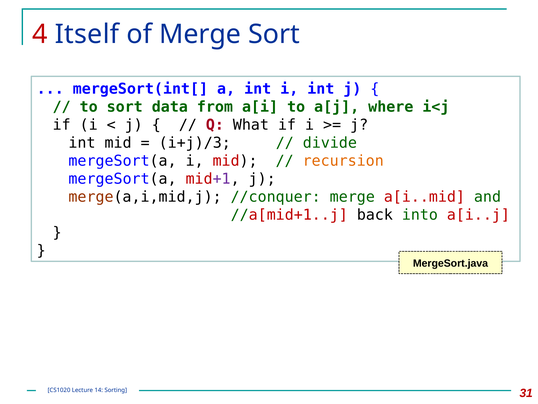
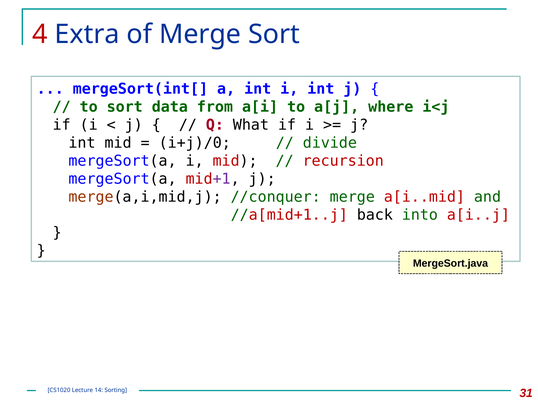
Itself: Itself -> Extra (87, 34)
i+j)/3: i+j)/3 -> i+j)/0 (195, 143)
recursion colour: orange -> red (343, 161)
